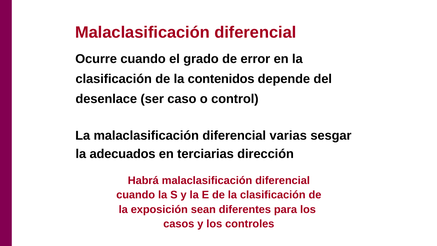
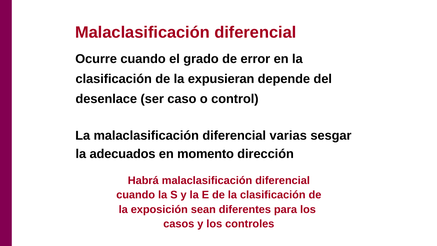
contenidos: contenidos -> expusieran (221, 79)
terciarias: terciarias -> momento (206, 154)
